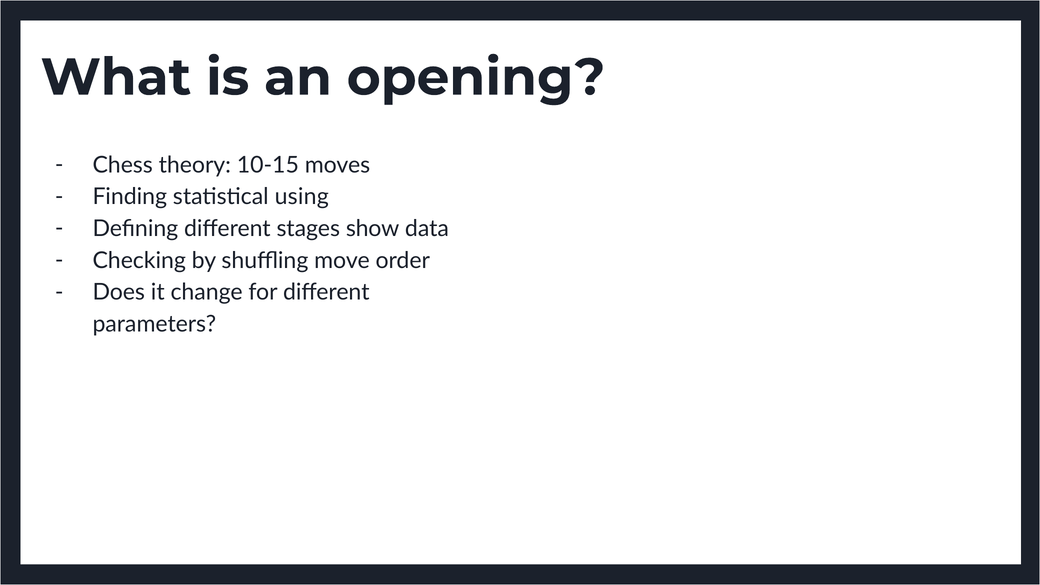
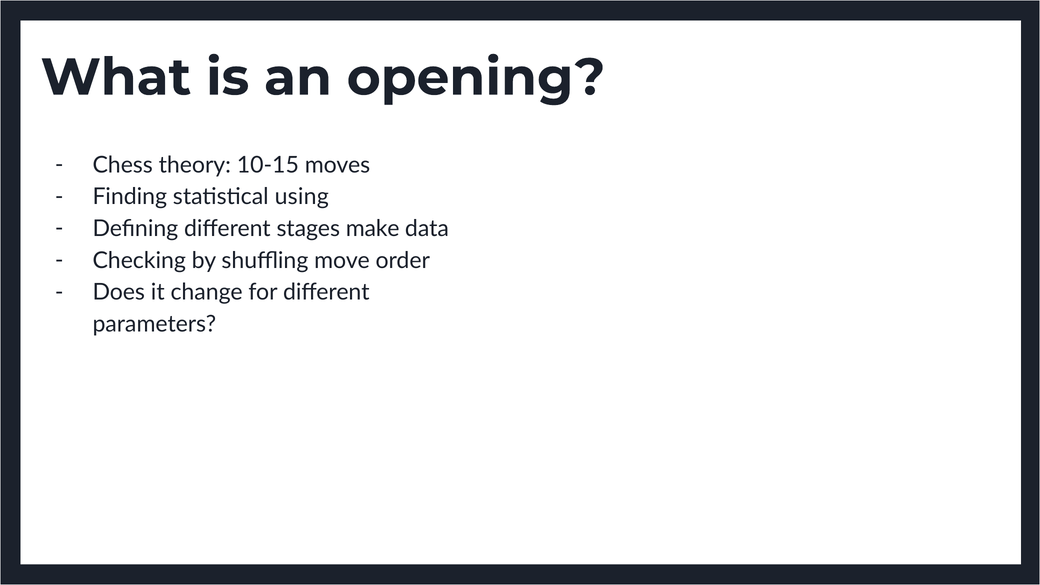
show: show -> make (373, 229)
